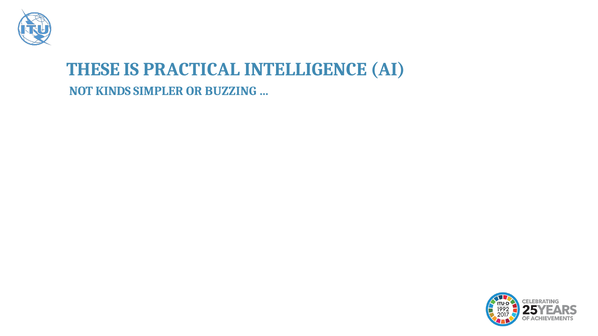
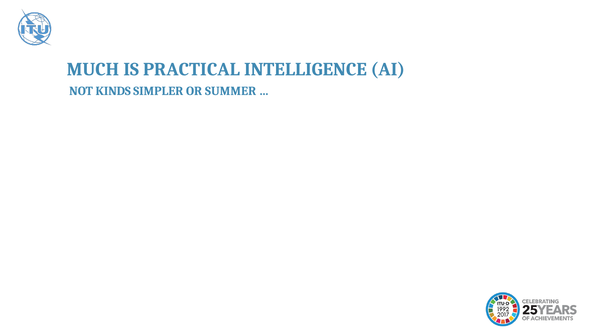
THESE: THESE -> MUCH (93, 69)
BUZZING: BUZZING -> SUMMER (231, 91)
